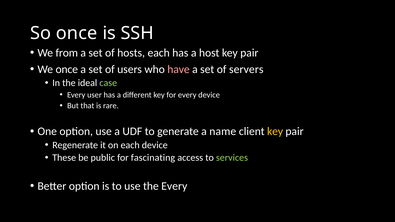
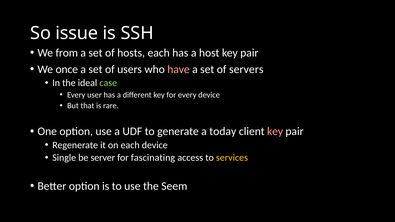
So once: once -> issue (77, 33)
name: name -> today (223, 132)
key colour: yellow -> pink (275, 132)
These: These -> Single (64, 158)
public: public -> server (103, 158)
services colour: light green -> yellow (232, 158)
the Every: Every -> Seem (174, 186)
